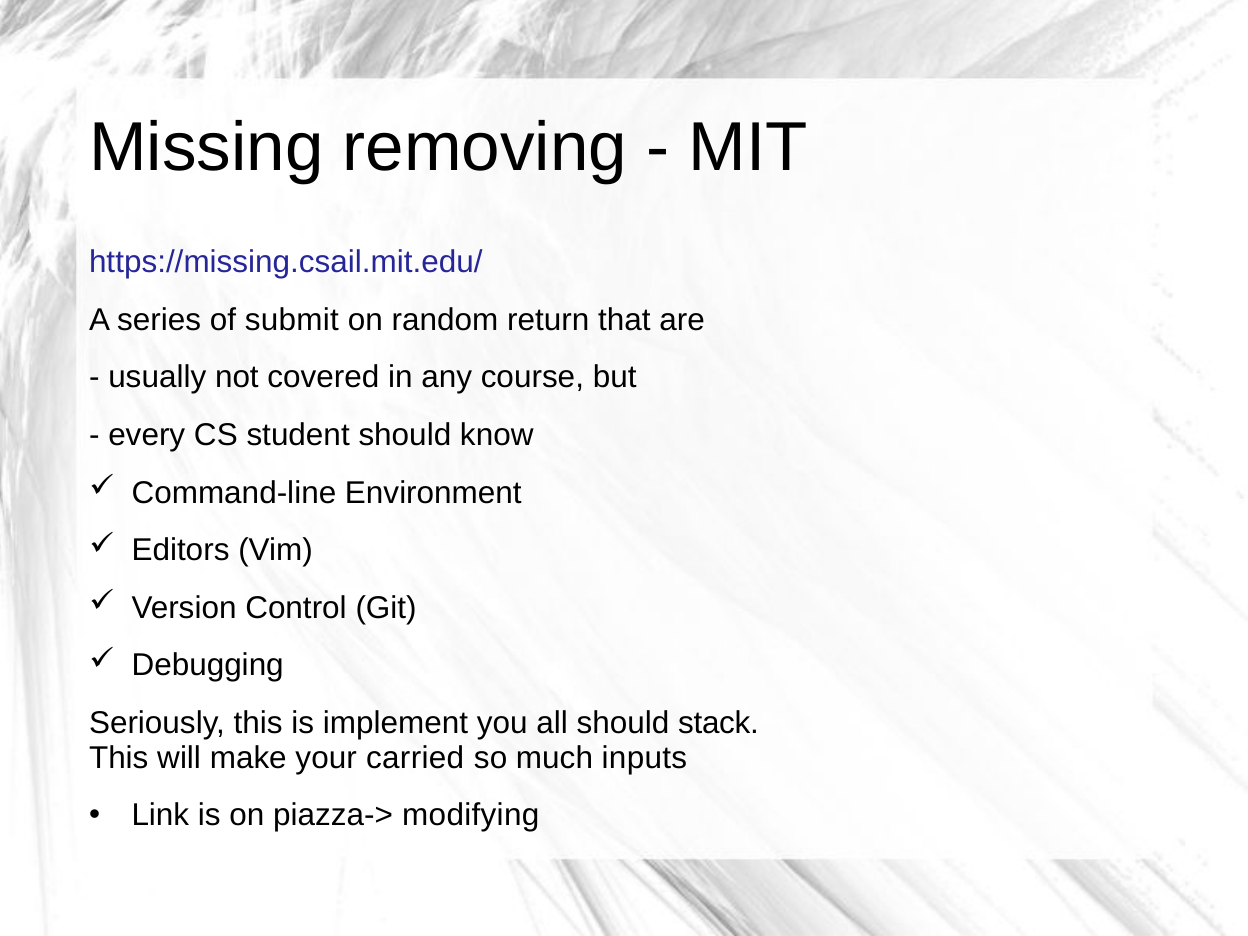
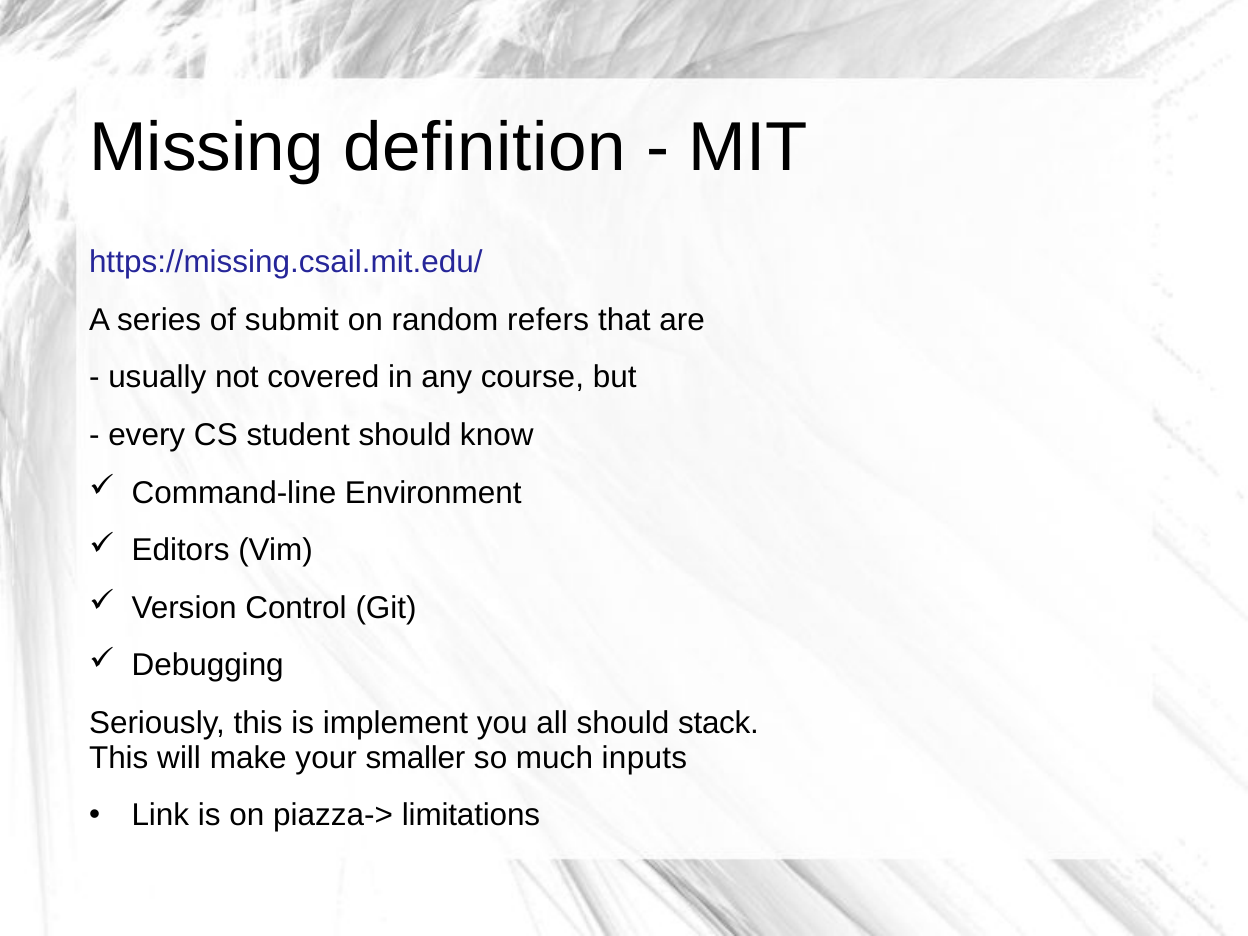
removing: removing -> definition (485, 147)
return: return -> refers (548, 320)
carried: carried -> smaller (415, 758)
modifying: modifying -> limitations (471, 815)
